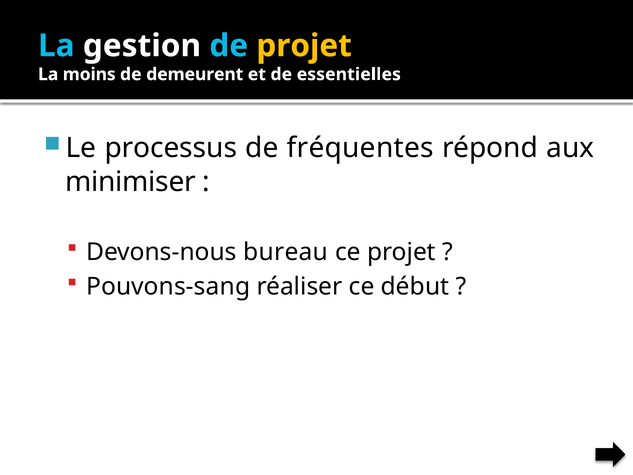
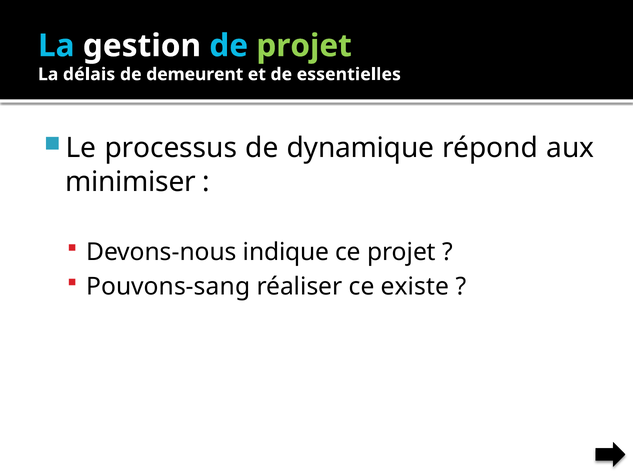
projet colour: yellow -> light green (304, 46)
moins: moins -> délais (89, 74)
fréquentes: fréquentes -> dynamique (360, 148)
bureau: bureau -> indique (286, 252)
début: début -> existe (415, 286)
